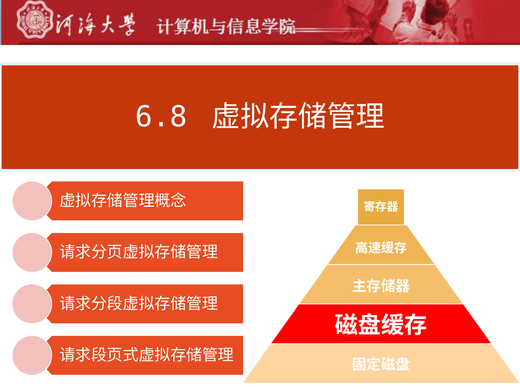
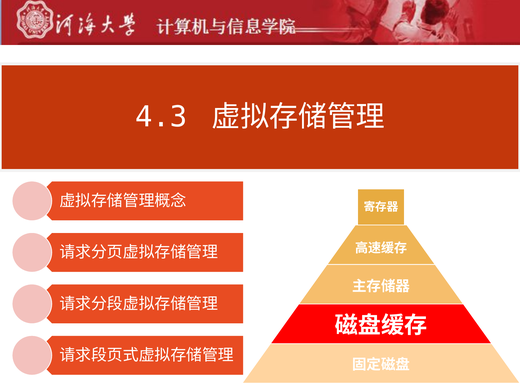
6.8: 6.8 -> 4.3 (161, 117)
